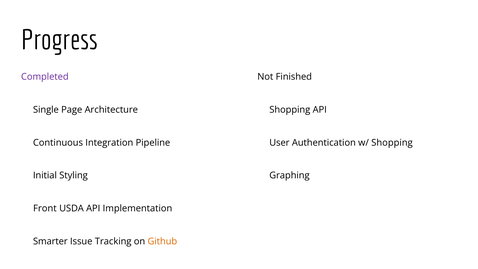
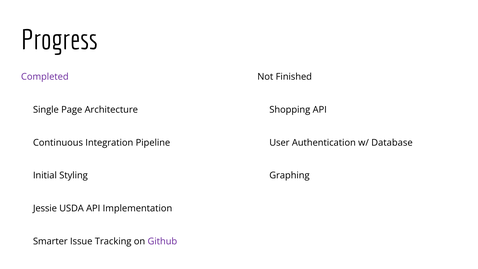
w/ Shopping: Shopping -> Database (392, 143)
Front: Front -> Jessie (45, 208)
Github colour: orange -> purple (162, 241)
